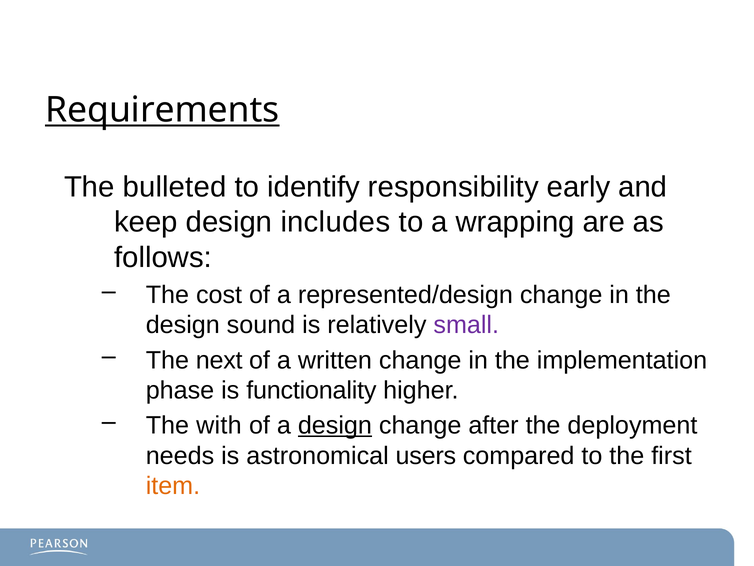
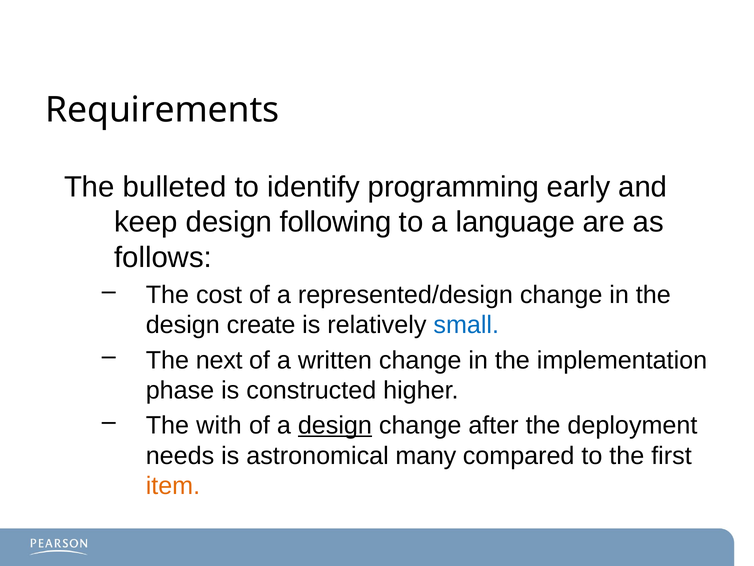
Requirements underline: present -> none (162, 110)
responsibility: responsibility -> programming (453, 187)
includes: includes -> following (336, 222)
wrapping: wrapping -> language (515, 222)
sound: sound -> create (261, 325)
small colour: purple -> blue (466, 325)
functionality: functionality -> constructed (311, 390)
users: users -> many (426, 455)
